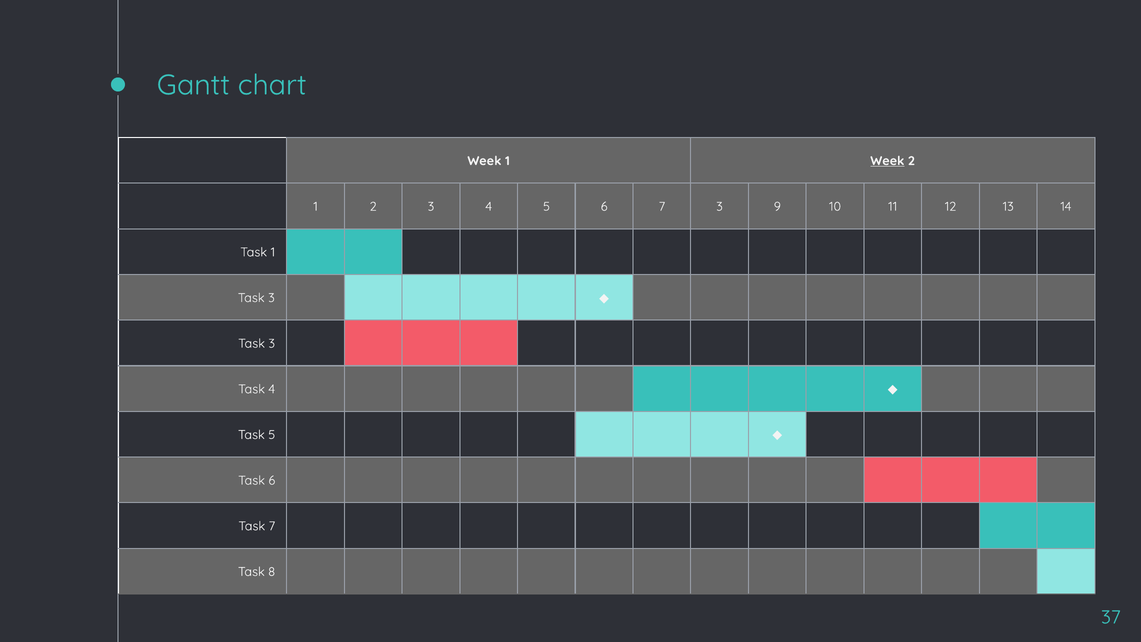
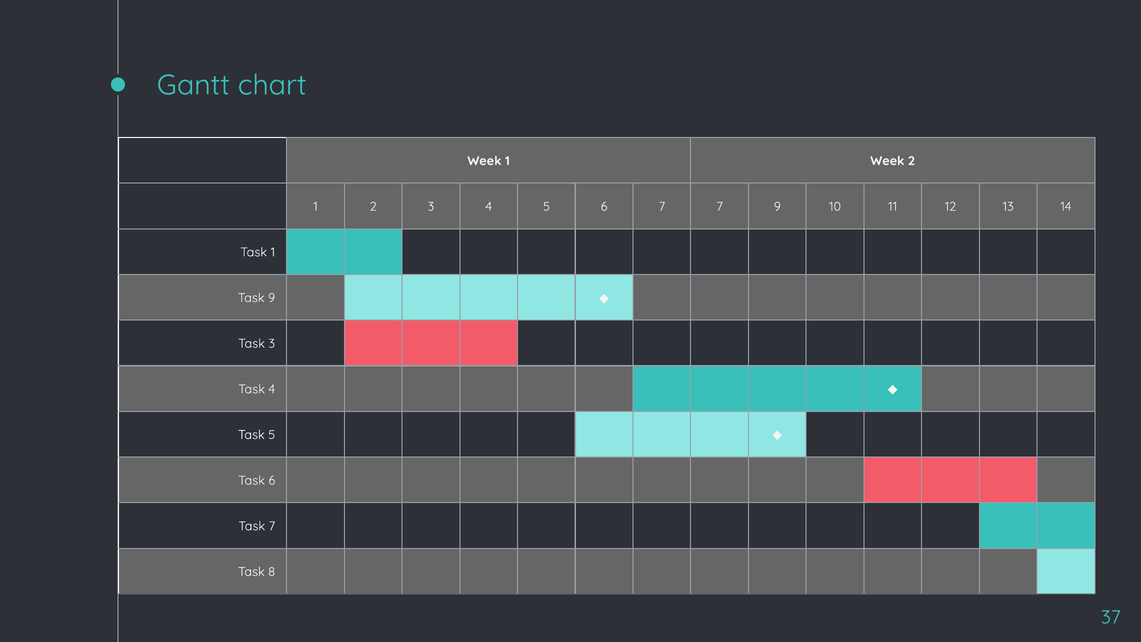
Week underline: present -> none (887, 161)
7 3: 3 -> 7 (720, 207)
3: 3 -> 9 (272, 298)
